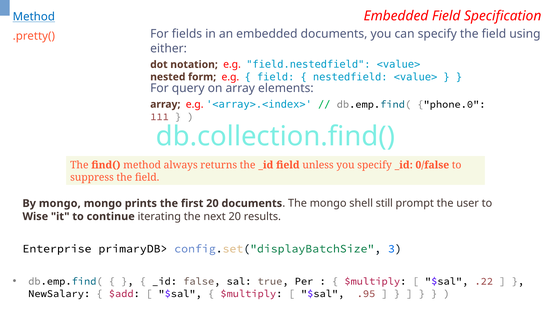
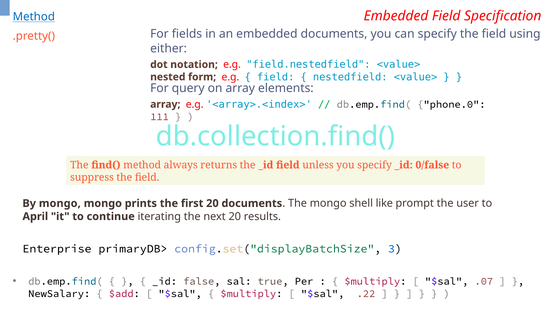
still: still -> like (384, 203)
Wise: Wise -> April (35, 216)
.22: .22 -> .07 (484, 281)
.95: .95 -> .22 (366, 294)
